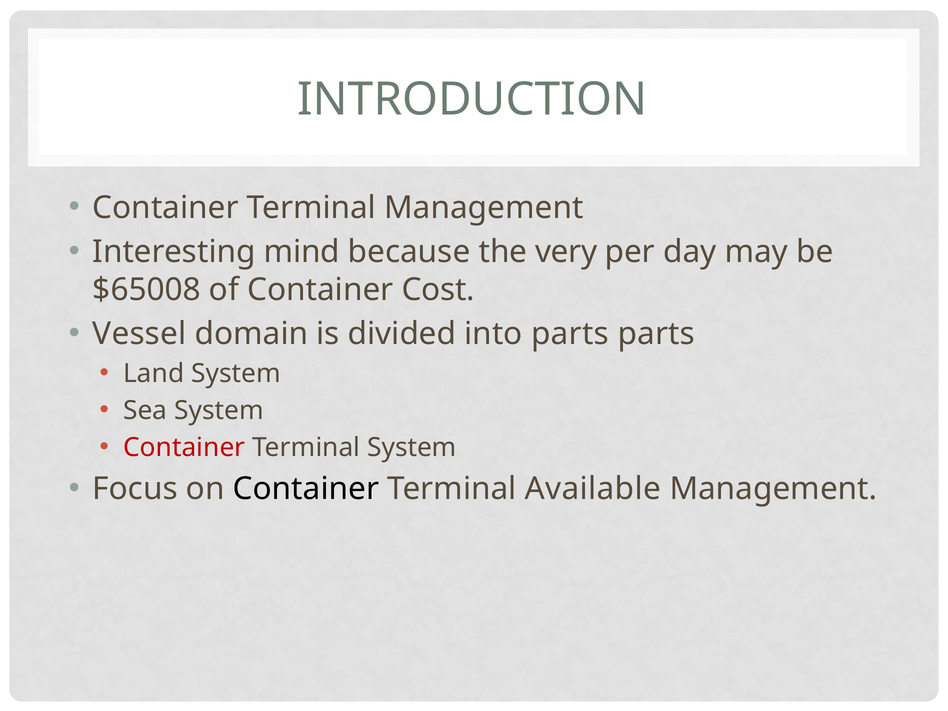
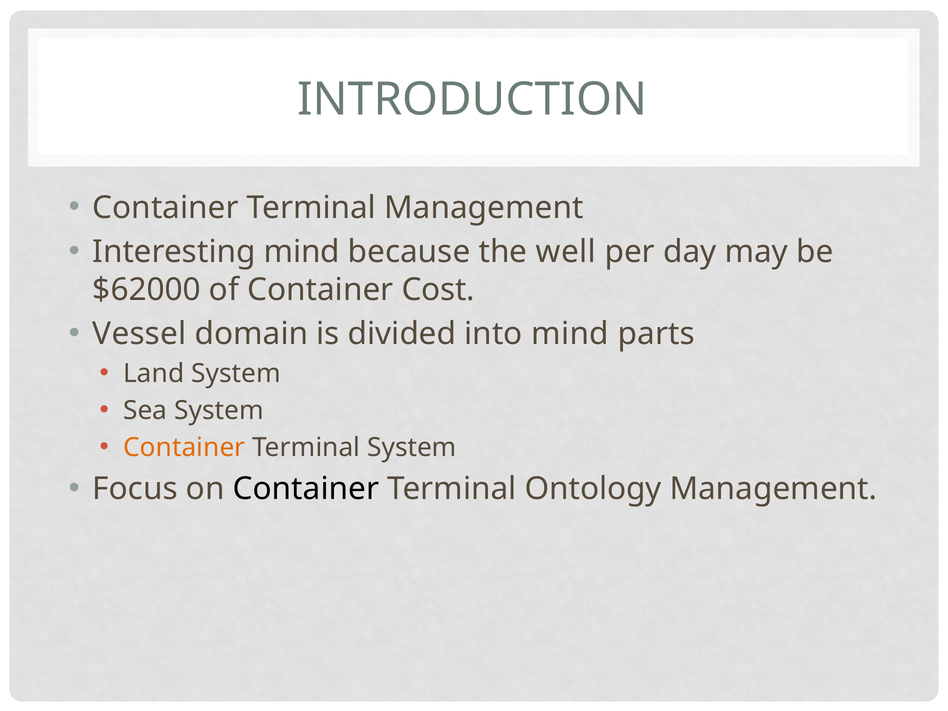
very: very -> well (566, 252)
$65008: $65008 -> $62000 (147, 290)
into parts: parts -> mind (570, 334)
Container colour: red -> orange (184, 448)
Available: Available -> Ontology (593, 489)
